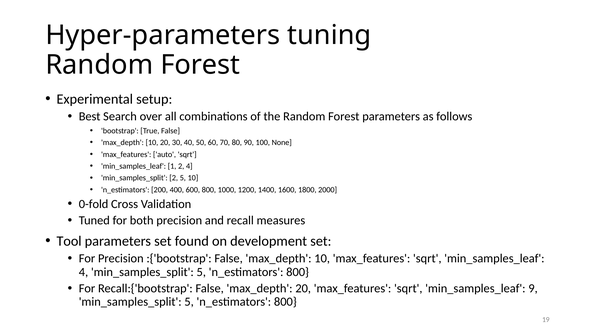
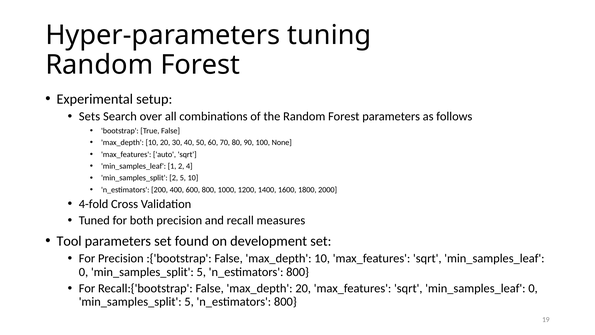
Best: Best -> Sets (89, 116)
0-fold: 0-fold -> 4-fold (94, 204)
4: 4 -> 0 (84, 272)
9: 9 -> 0 (533, 288)
